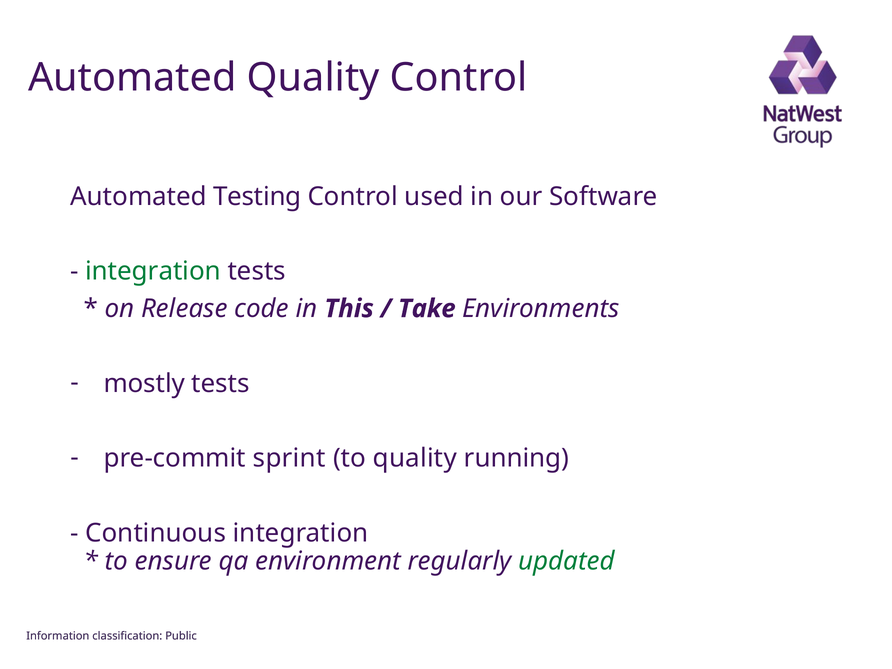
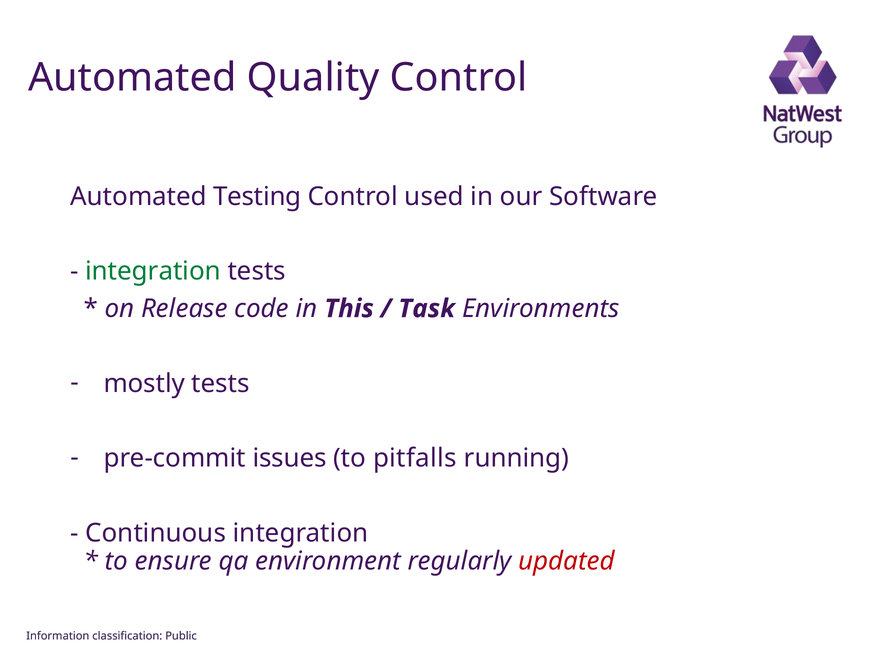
Take: Take -> Task (427, 309)
sprint: sprint -> issues (290, 458)
to quality: quality -> pitfalls (415, 458)
updated colour: green -> red (567, 561)
